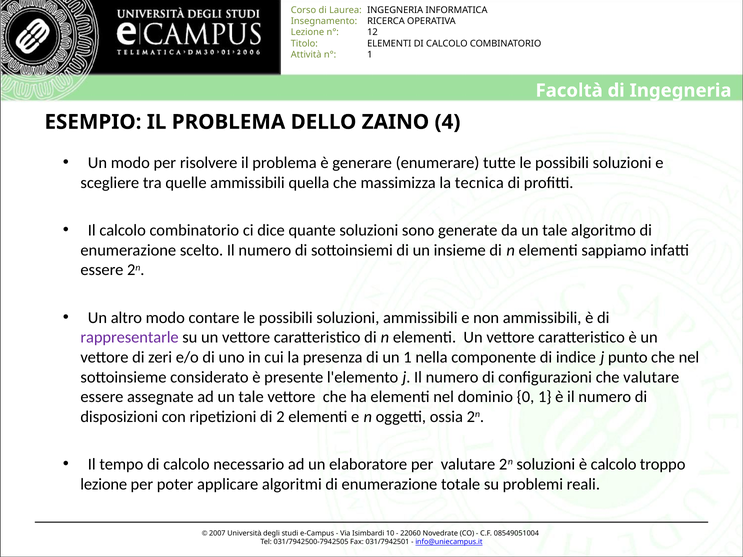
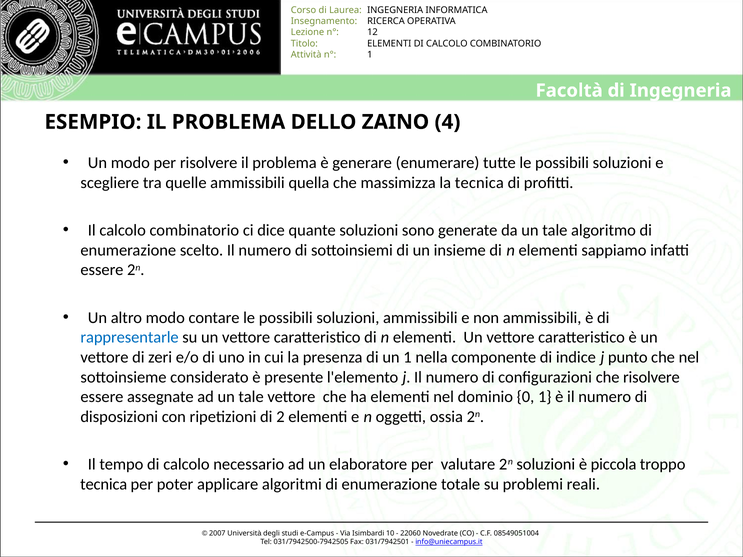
rappresentarle colour: purple -> blue (130, 338)
che valutare: valutare -> risolvere (651, 377)
è calcolo: calcolo -> piccola (614, 465)
lezione: lezione -> tecnica (104, 484)
